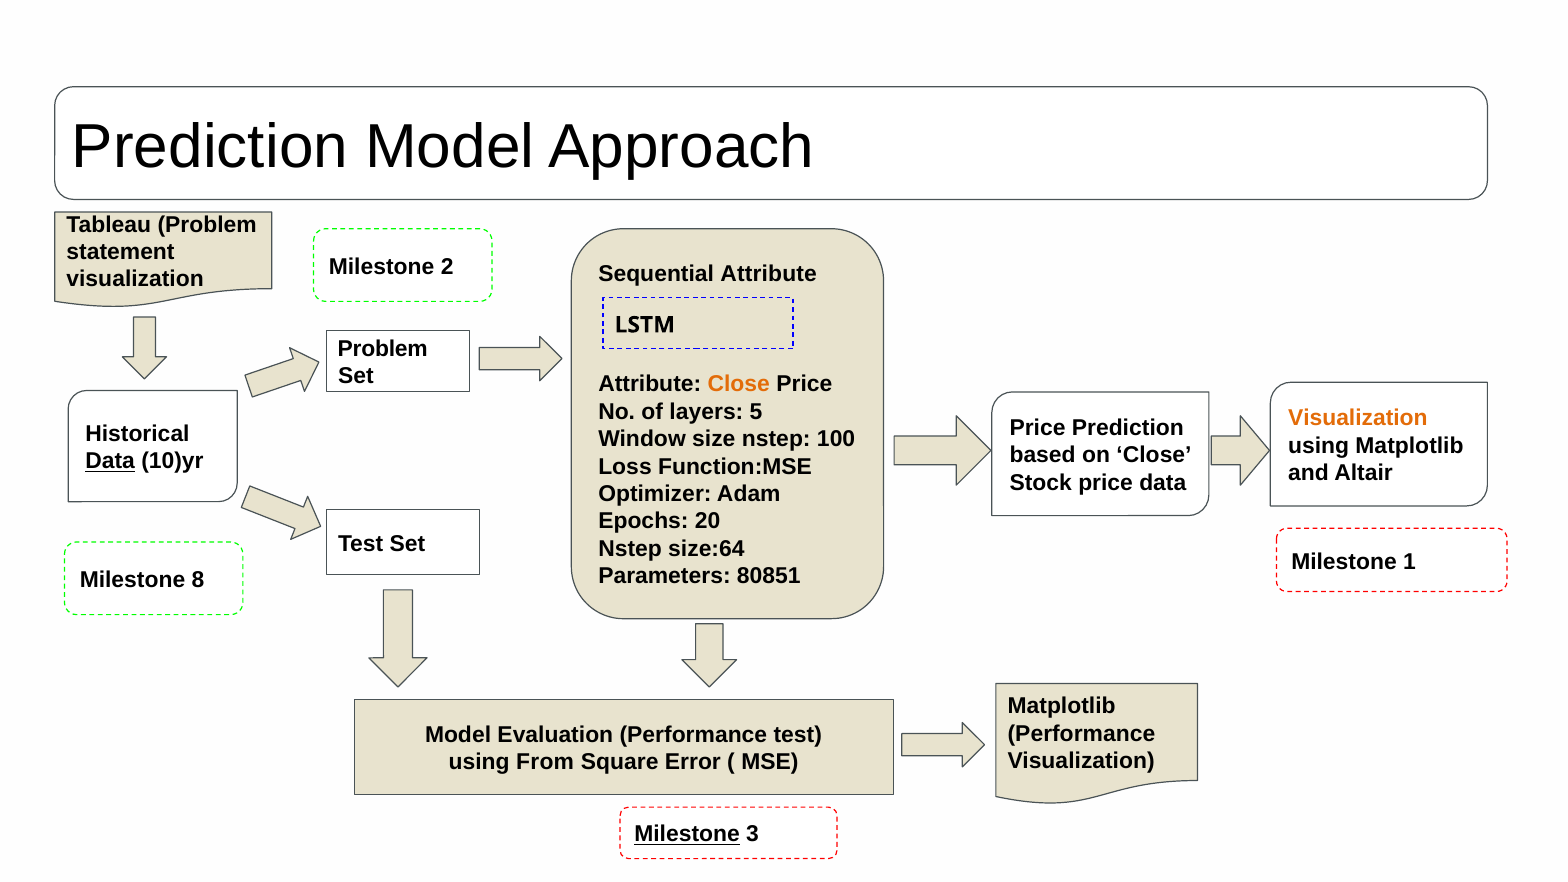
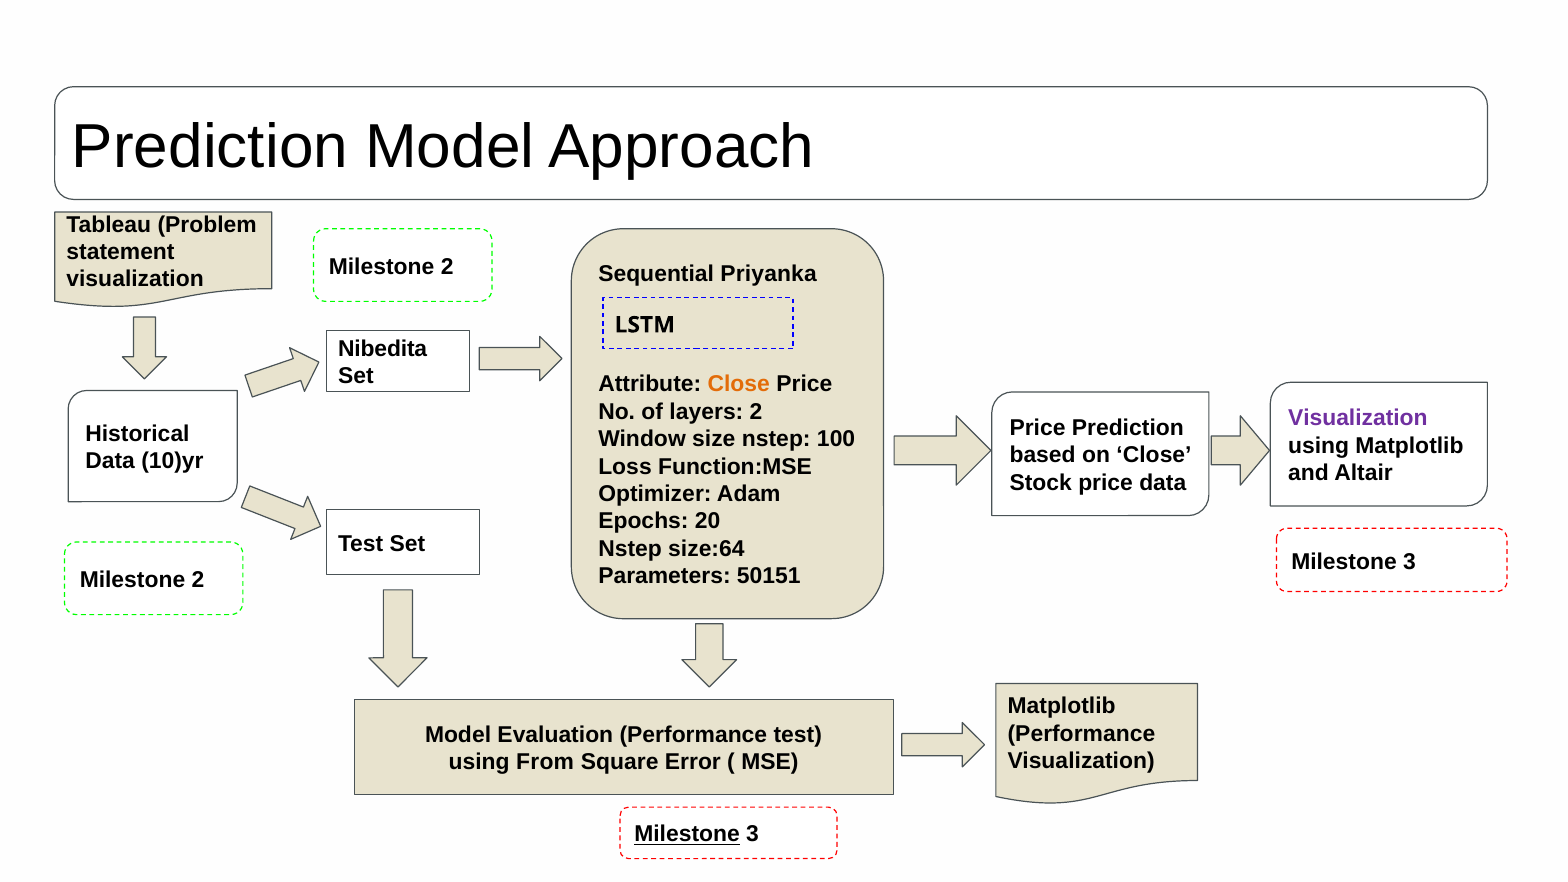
Sequential Attribute: Attribute -> Priyanka (769, 274)
Problem: Problem -> Nibedita (383, 349)
layers 5: 5 -> 2 (756, 412)
Visualization colour: orange -> purple (1358, 418)
Data underline: present -> none (110, 461)
1: 1 -> 3 (1410, 561)
80851: 80851 -> 50151 (769, 576)
8: 8 -> 2 (198, 580)
